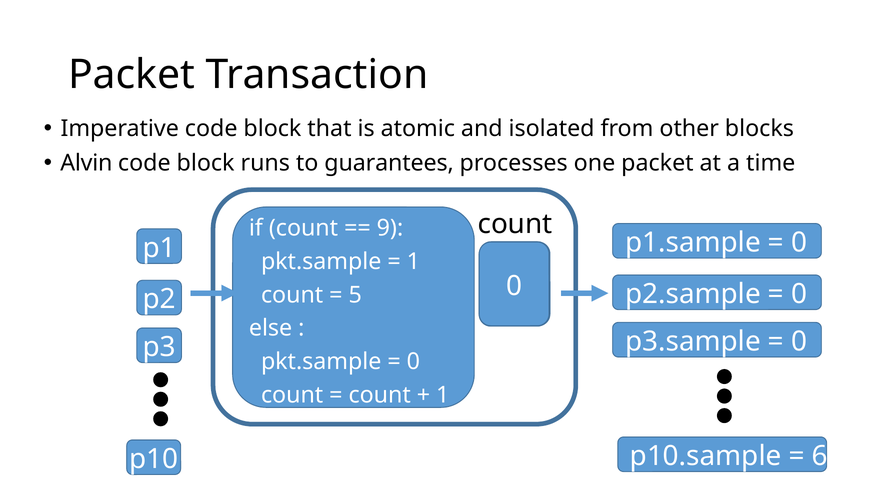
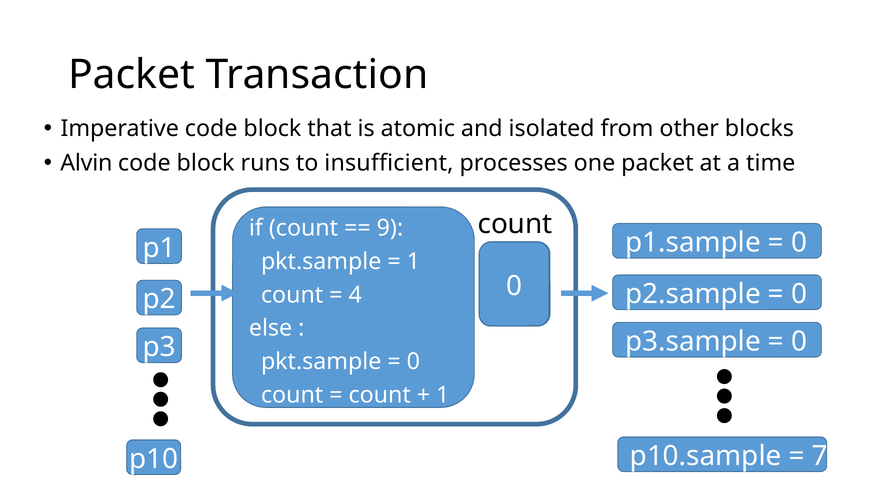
guarantees: guarantees -> insufficient (389, 163)
5: 5 -> 4 (355, 295)
6: 6 -> 7 (820, 456)
